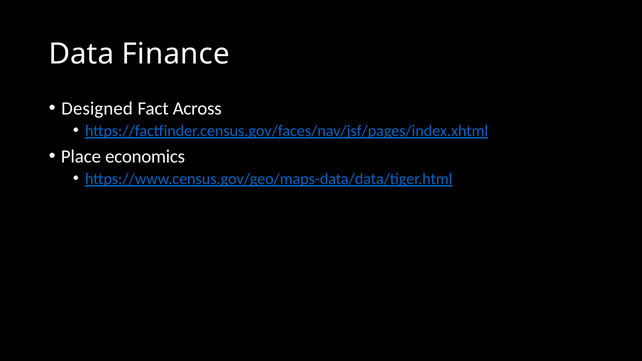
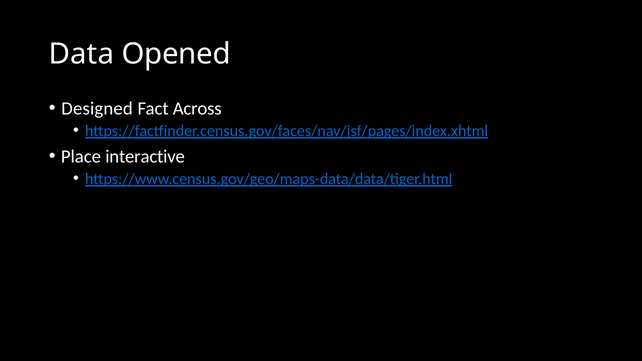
Finance: Finance -> Opened (176, 54)
economics: economics -> interactive (145, 156)
